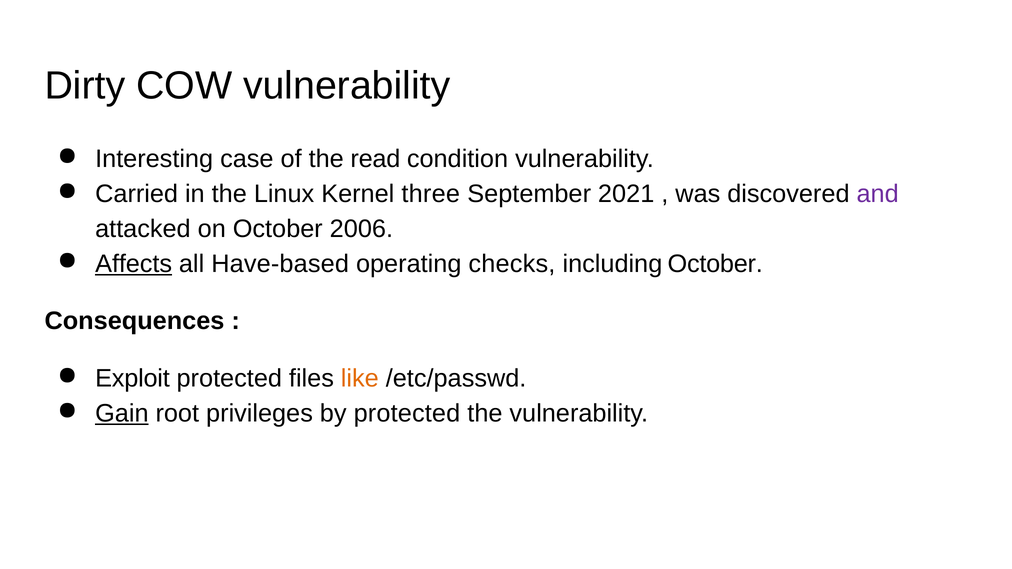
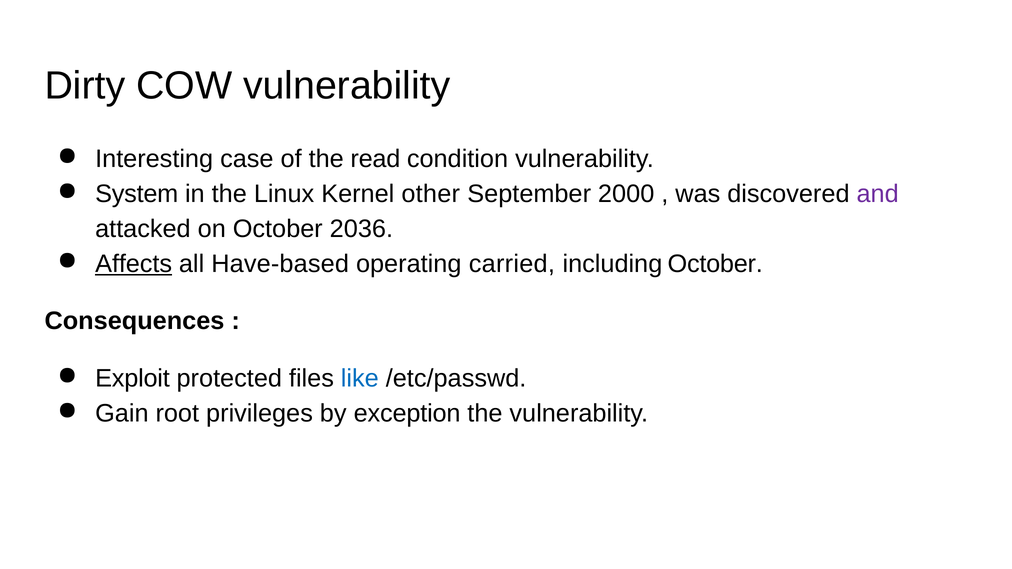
Carried: Carried -> System (137, 194)
three: three -> other (431, 194)
2021: 2021 -> 2000 (626, 194)
2006: 2006 -> 2036 (361, 229)
checks: checks -> carried (512, 264)
like colour: orange -> blue (360, 379)
Gain underline: present -> none (122, 414)
by protected: protected -> exception (407, 414)
